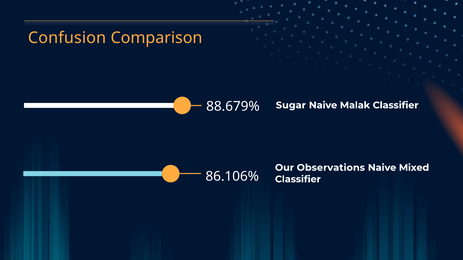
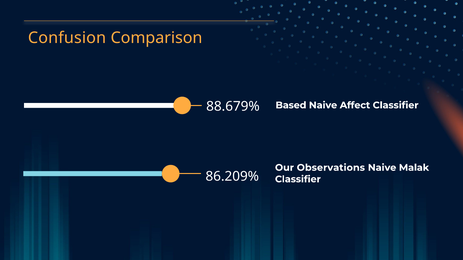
Sugar: Sugar -> Based (291, 105)
Malak: Malak -> Affect (355, 105)
Mixed: Mixed -> Malak (414, 168)
86.106%: 86.106% -> 86.209% (232, 177)
